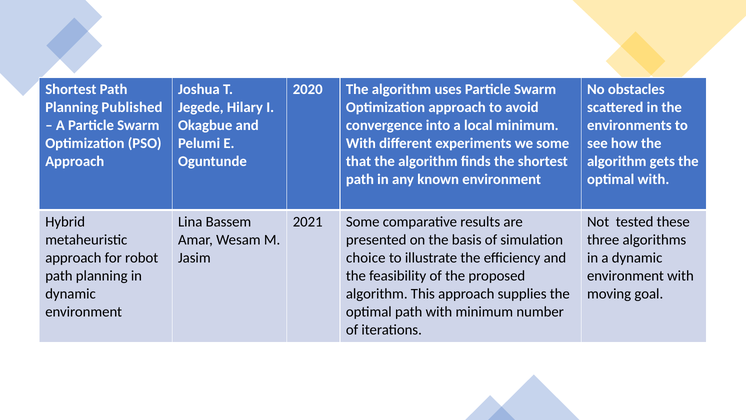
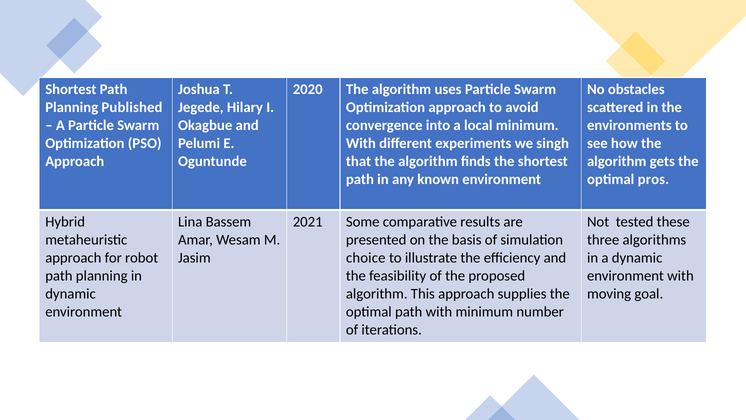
we some: some -> singh (553, 143)
optimal with: with -> pros (653, 179)
